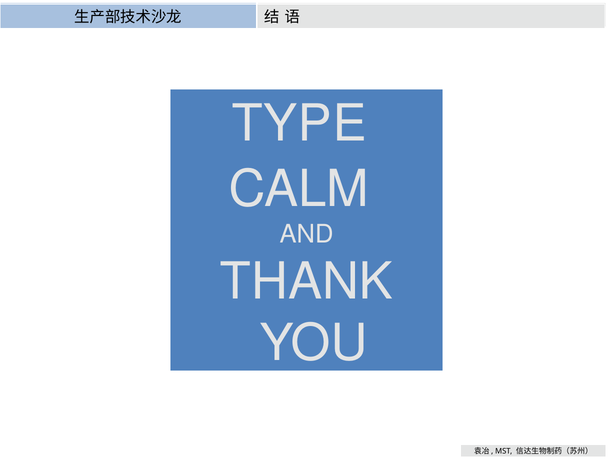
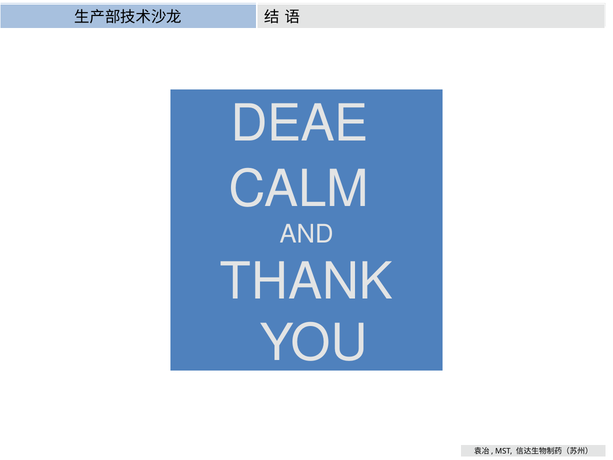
TYPE: TYPE -> DEAE (300, 124)
